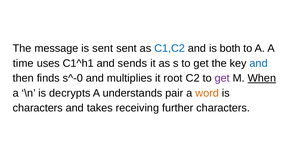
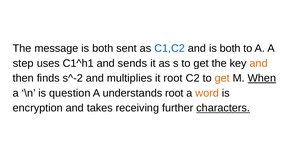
message is sent: sent -> both (103, 49)
time: time -> step (23, 63)
and colour: blue -> orange (259, 63)
s^-0: s^-0 -> s^-2 (73, 78)
get colour: purple -> orange (222, 78)
decrypts: decrypts -> question (70, 93)
understands pair: pair -> root (174, 93)
characters: characters -> encryption (38, 108)
characters underline: none -> present (223, 108)
